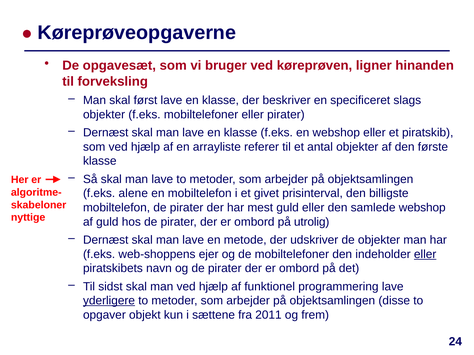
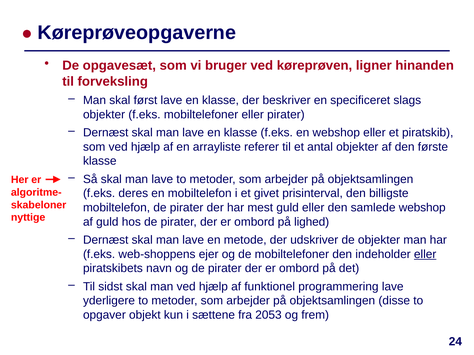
alene: alene -> deres (133, 194)
utrolig: utrolig -> lighed (312, 222)
yderligere underline: present -> none (109, 301)
2011: 2011 -> 2053 (268, 315)
